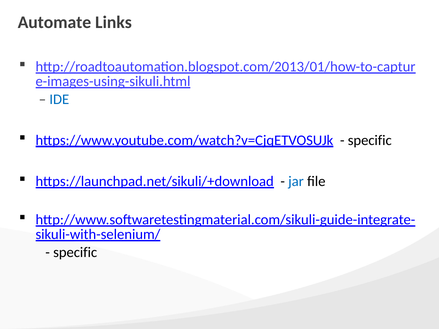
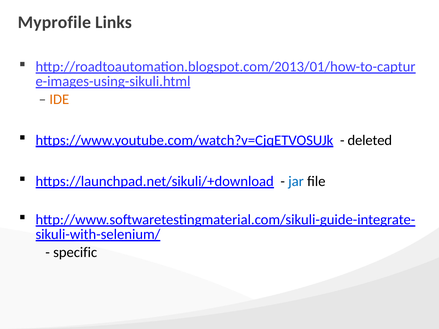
Automate: Automate -> Myprofile (54, 22)
IDE colour: blue -> orange (59, 99)
specific: specific -> deleted (370, 140)
